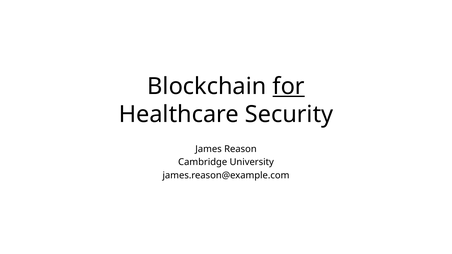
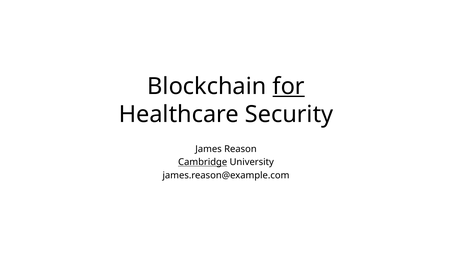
Cambridge underline: none -> present (203, 162)
